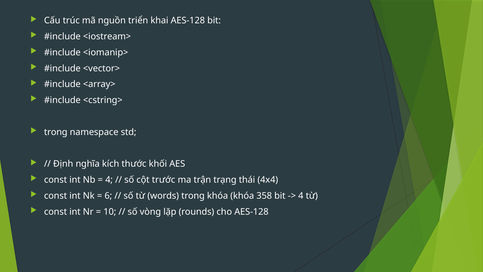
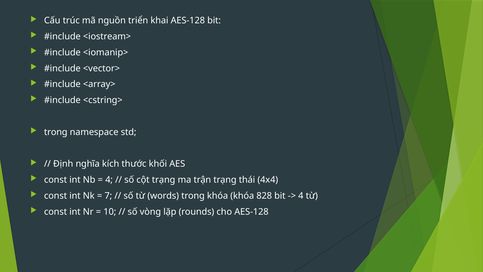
cột trước: trước -> trạng (164, 180)
6: 6 -> 7 (108, 196)
358: 358 -> 828 (264, 196)
